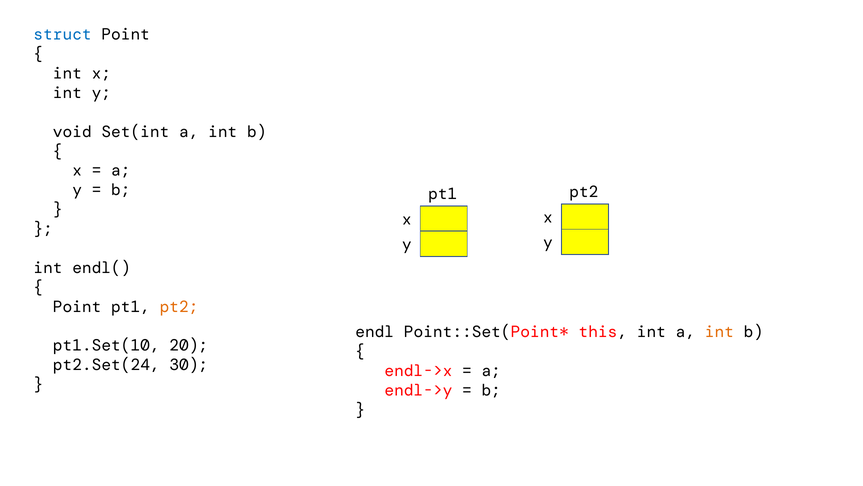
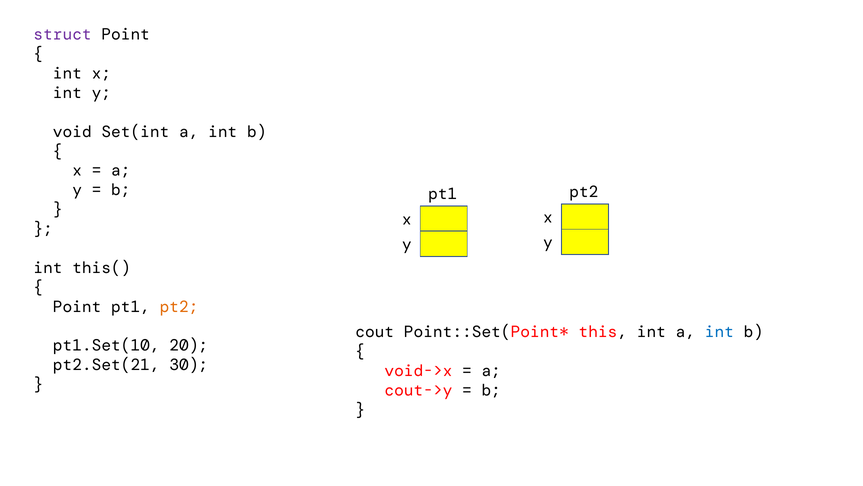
struct colour: blue -> purple (63, 35)
endl(: endl( -> this( (101, 268)
endl: endl -> cout (375, 332)
int colour: orange -> blue (719, 332)
pt2.Set(24: pt2.Set(24 -> pt2.Set(21 (106, 365)
endl->x: endl->x -> void->x (418, 370)
endl->y: endl->y -> cout->y (418, 390)
